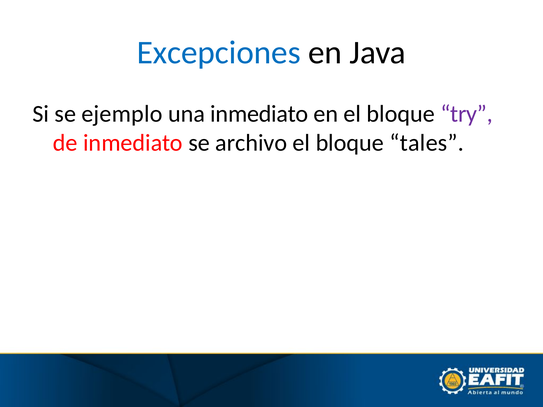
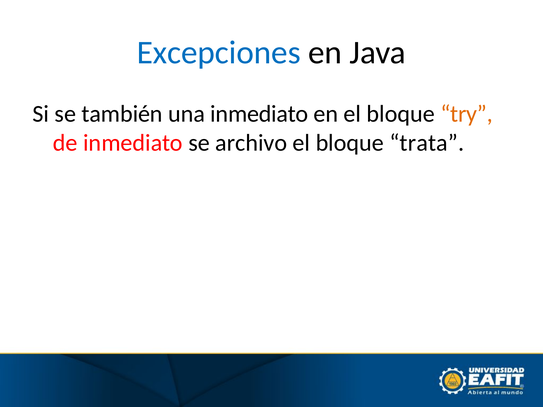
ejemplo: ejemplo -> también (122, 114)
try colour: purple -> orange (467, 114)
tales: tales -> trata (427, 143)
